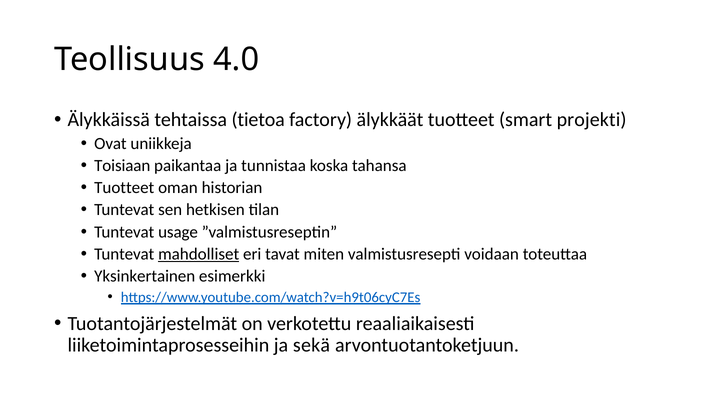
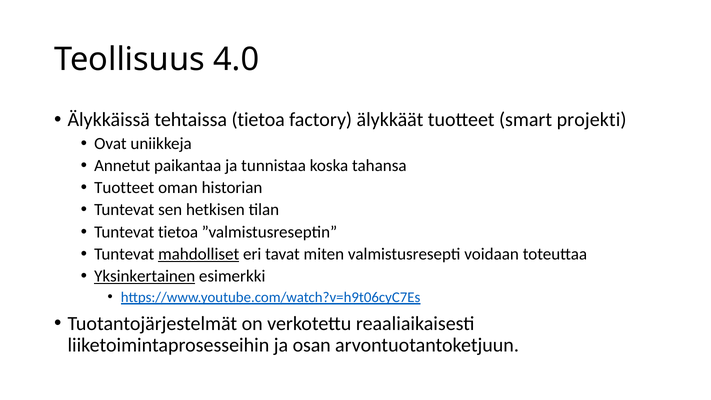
Toisiaan: Toisiaan -> Annetut (122, 166)
Tuntevat usage: usage -> tietoa (178, 232)
Yksinkertainen underline: none -> present (145, 276)
sekä: sekä -> osan (312, 345)
